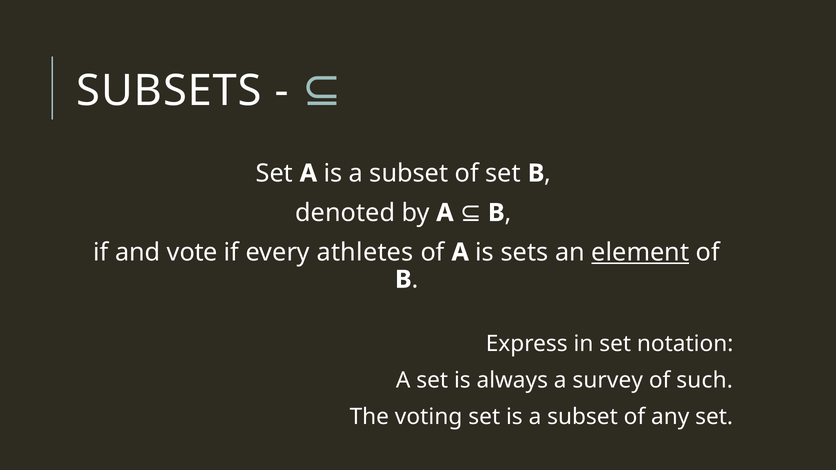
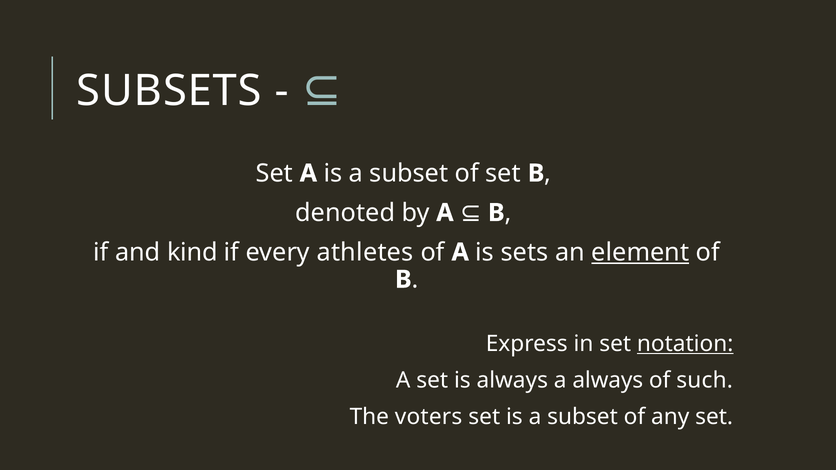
vote: vote -> kind (192, 252)
notation underline: none -> present (685, 344)
a survey: survey -> always (608, 381)
voting: voting -> voters (429, 417)
